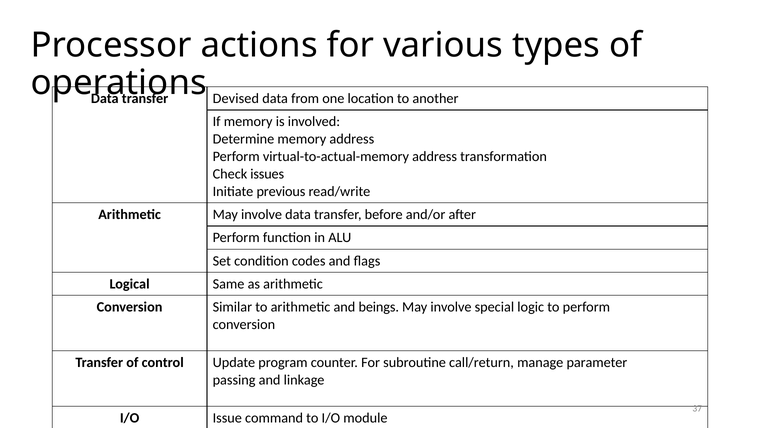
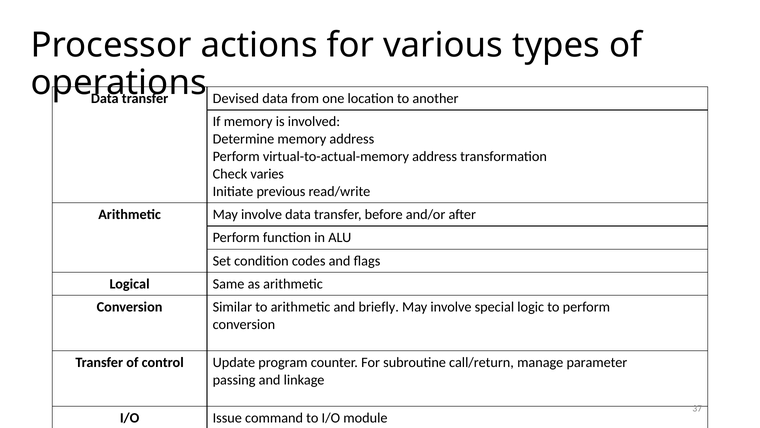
issues: issues -> varies (267, 174)
beings: beings -> briefly (379, 307)
